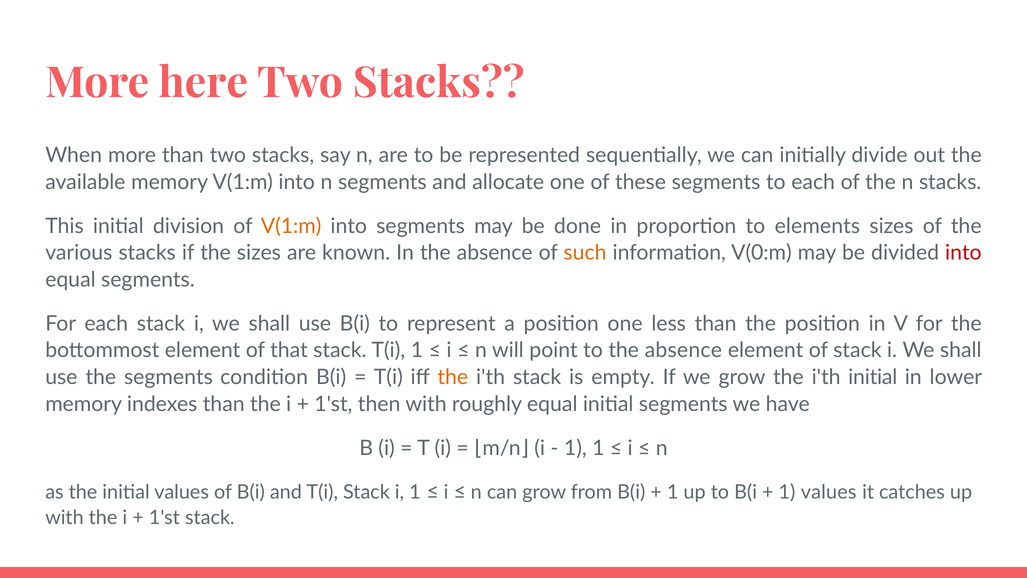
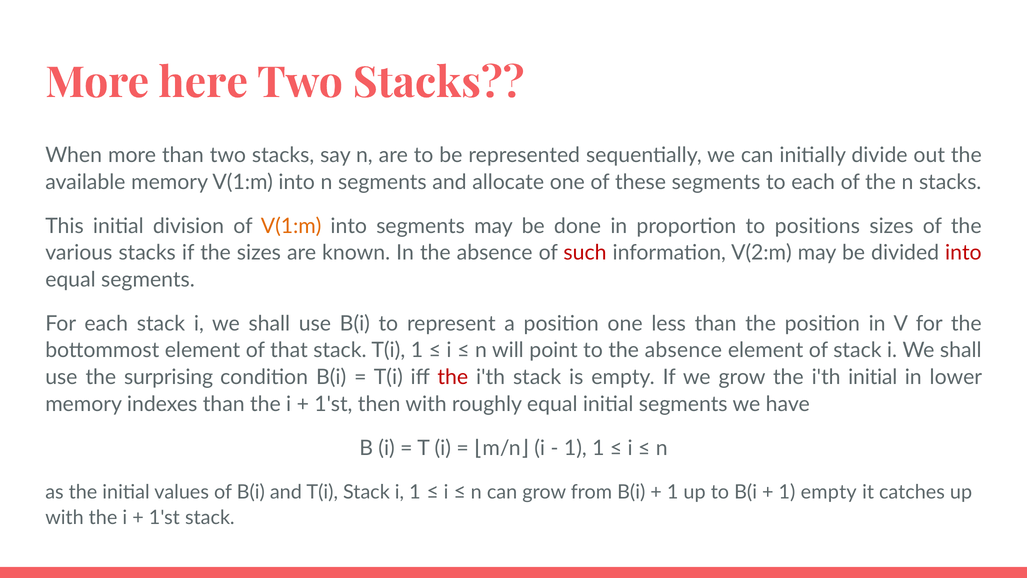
elements: elements -> positions (817, 226)
such colour: orange -> red (585, 253)
V(0:m: V(0:m -> V(2:m (761, 253)
the segments: segments -> surprising (169, 377)
the colour: orange -> red (453, 377)
1 values: values -> empty (829, 492)
